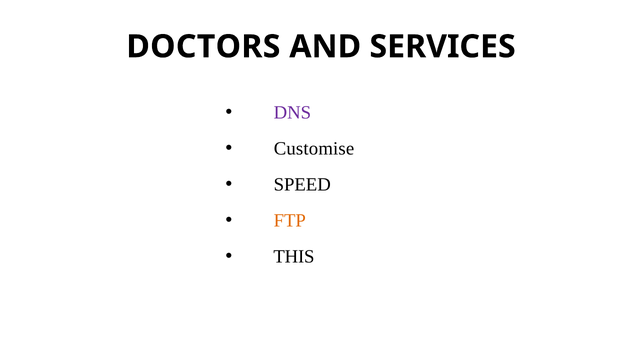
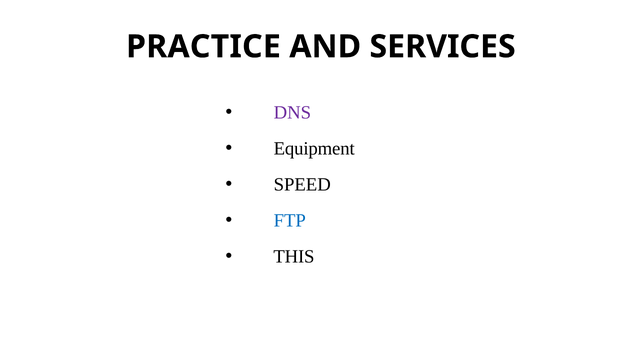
DOCTORS: DOCTORS -> PRACTICE (203, 47)
Customise: Customise -> Equipment (314, 149)
FTP colour: orange -> blue (290, 221)
